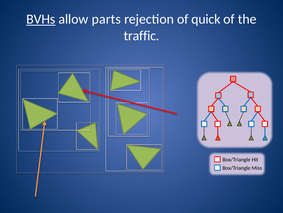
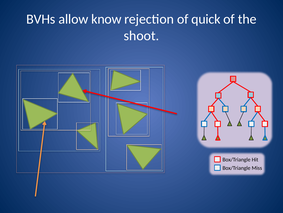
BVHs underline: present -> none (41, 19)
parts: parts -> know (106, 19)
traffic: traffic -> shoot (141, 36)
